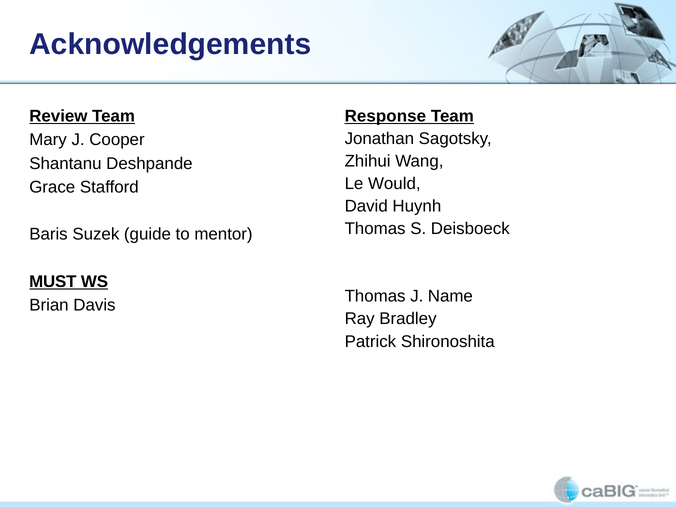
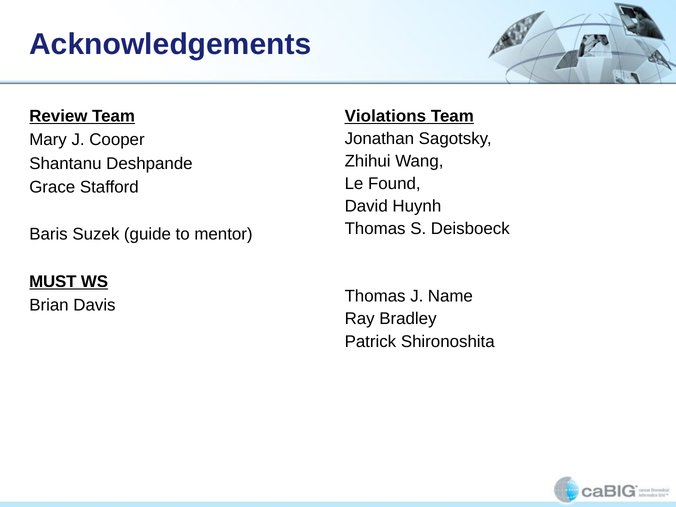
Response: Response -> Violations (385, 116)
Would: Would -> Found (394, 184)
